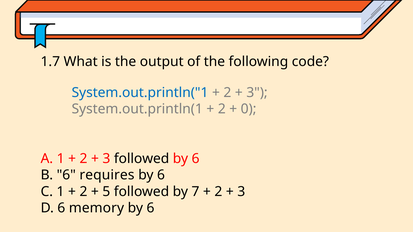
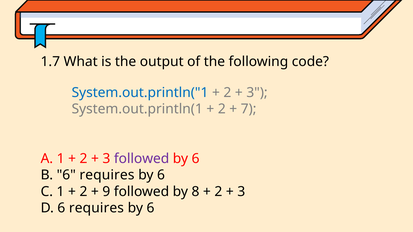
0: 0 -> 7 (249, 109)
followed colour: black -> purple (142, 159)
5: 5 -> 9 (106, 192)
7: 7 -> 8 (195, 192)
D 6 memory: memory -> requires (96, 208)
